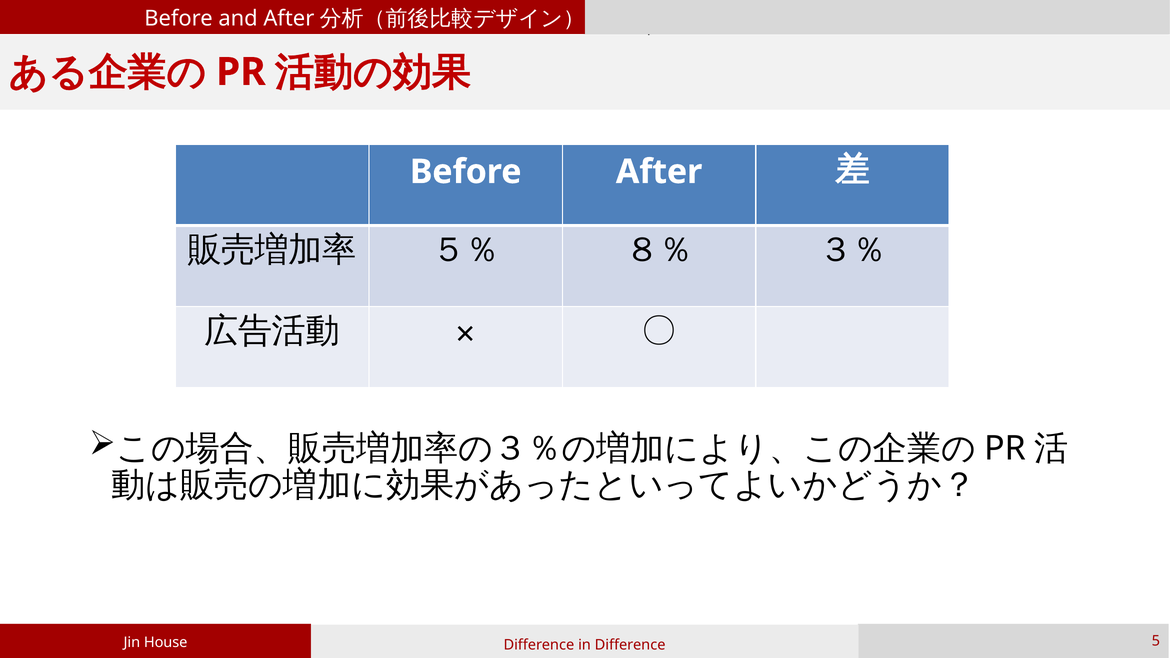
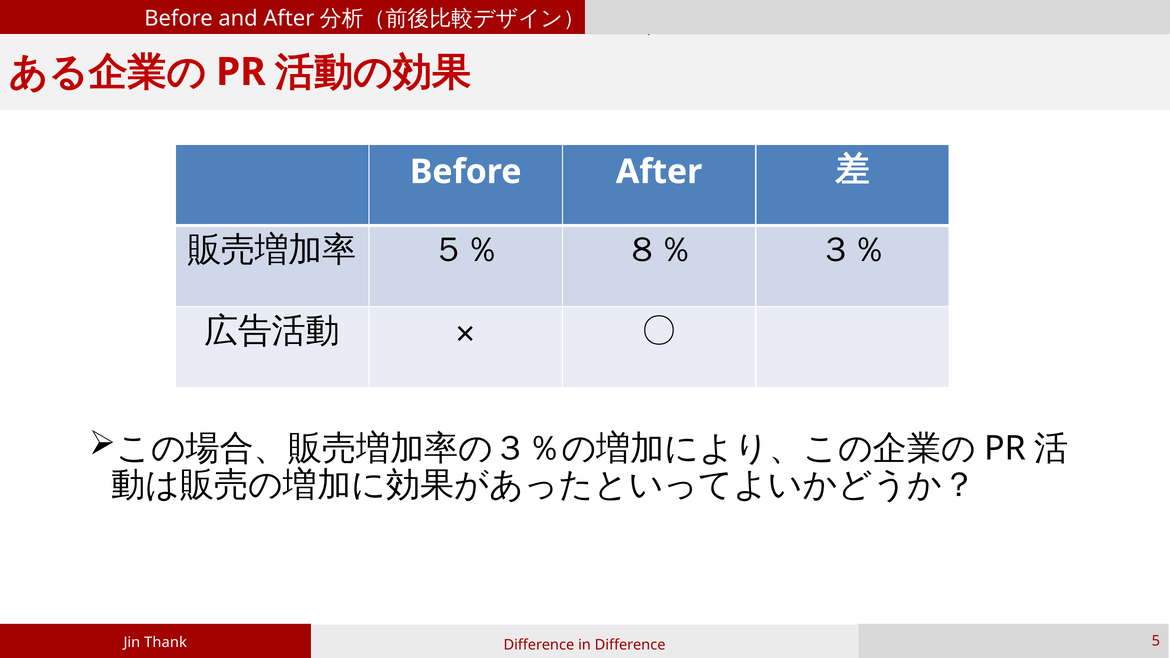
House: House -> Thank (166, 642)
